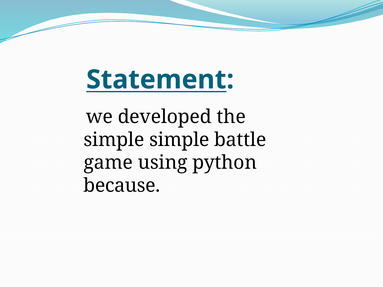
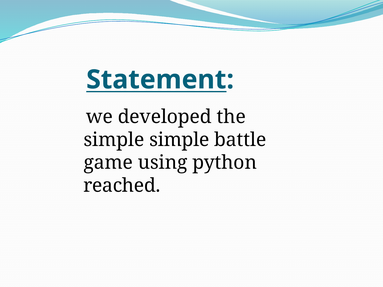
because: because -> reached (122, 186)
